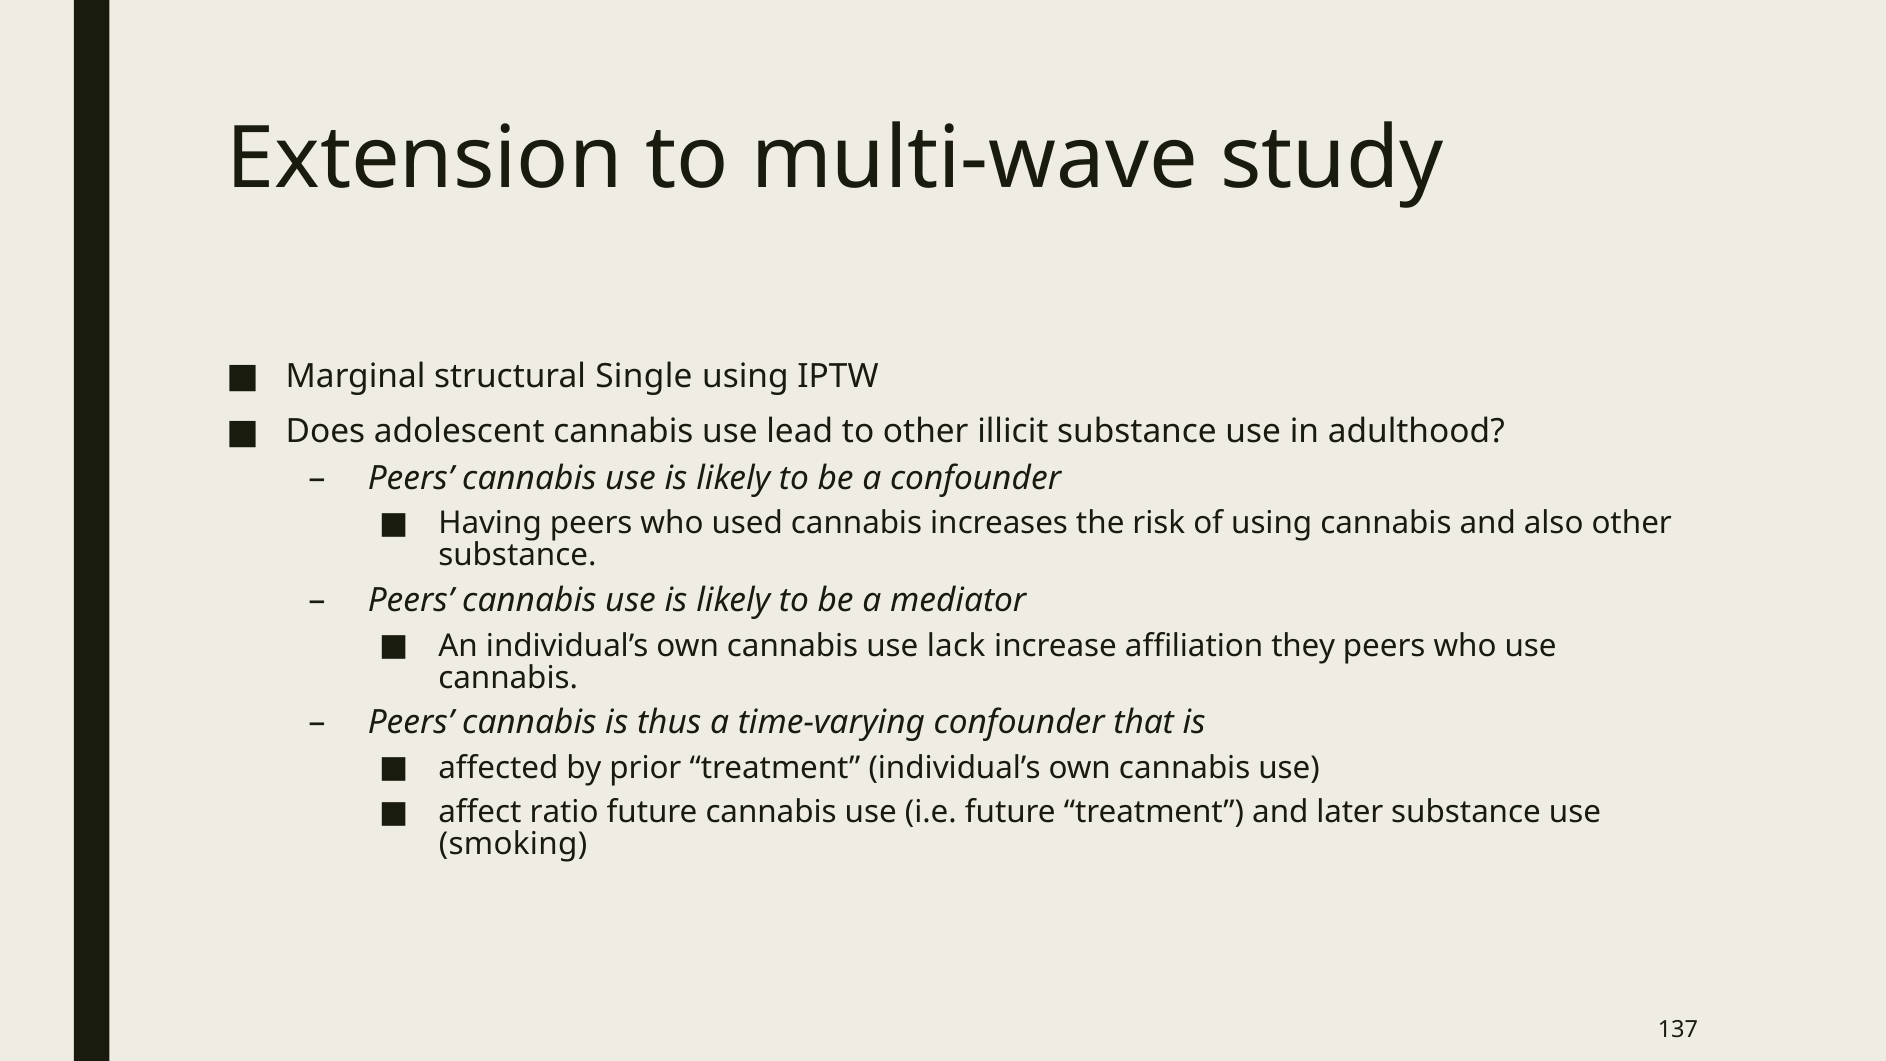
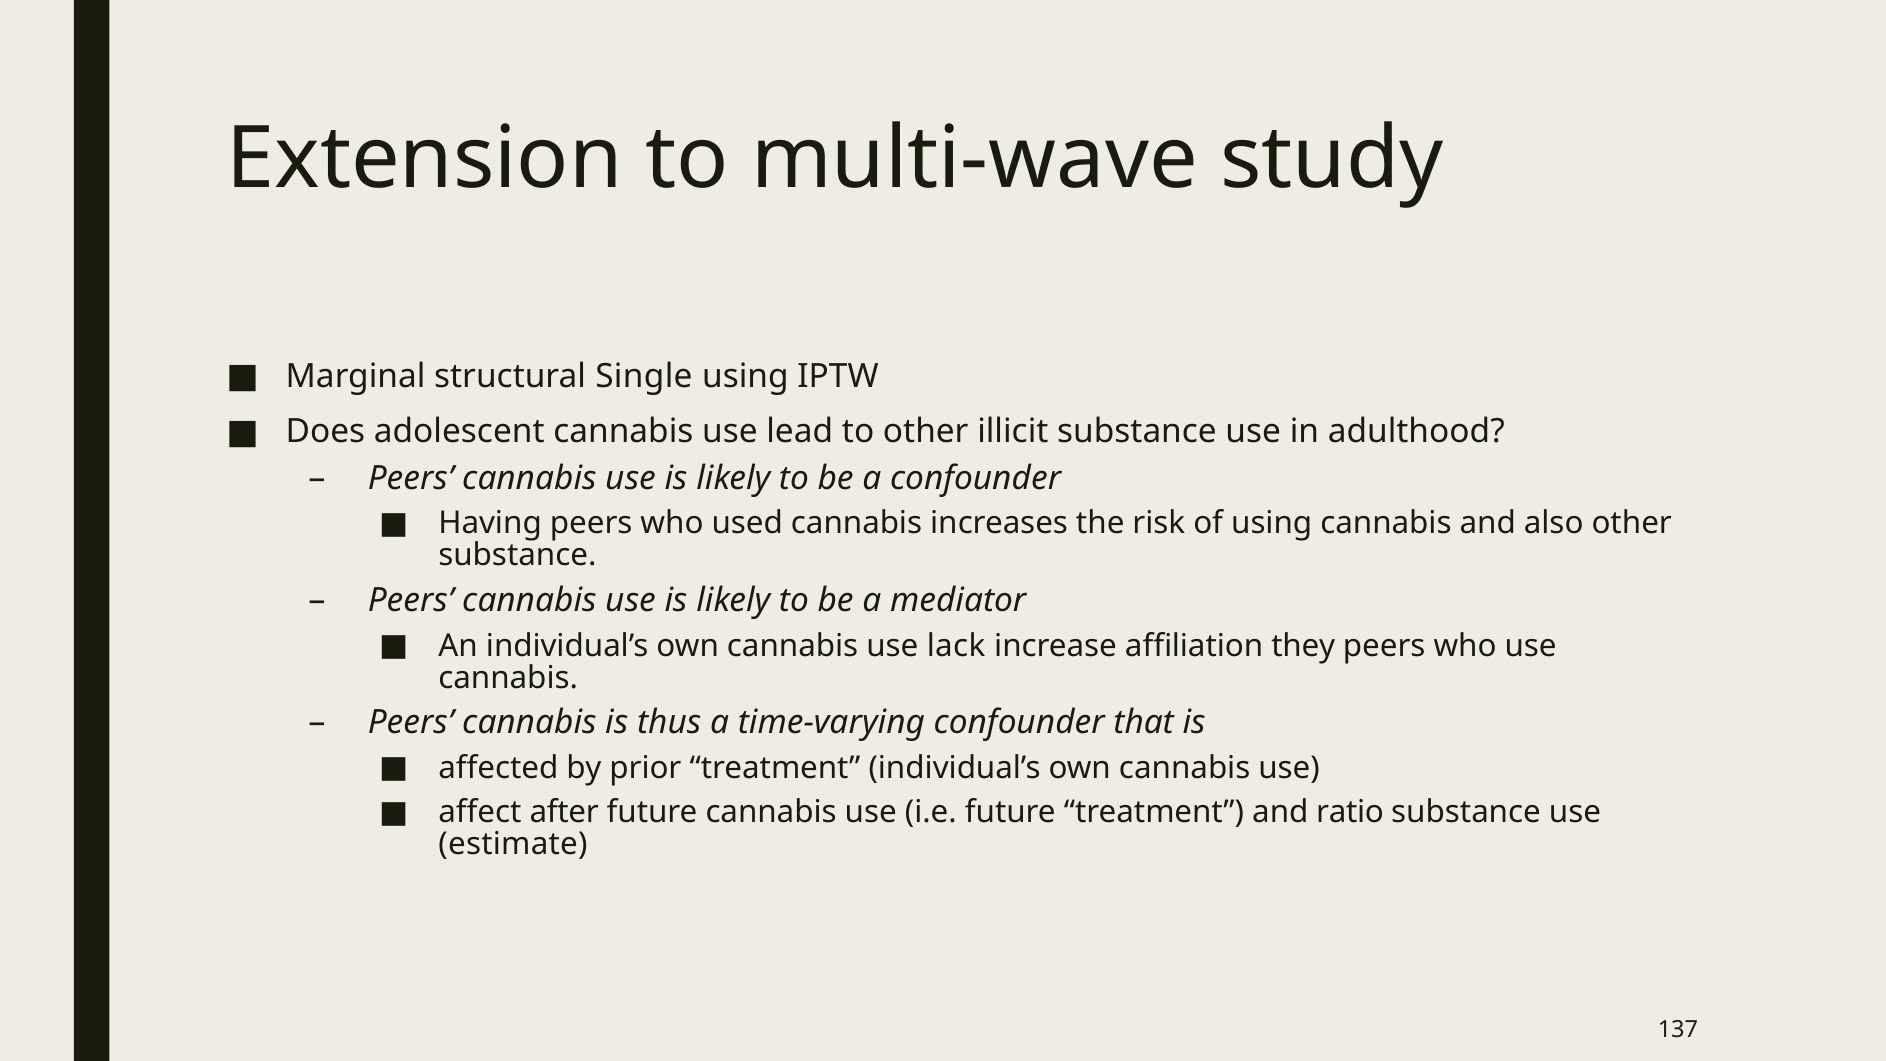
ratio: ratio -> after (564, 812)
later: later -> ratio (1350, 812)
smoking: smoking -> estimate (513, 844)
